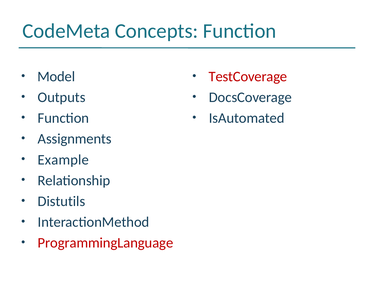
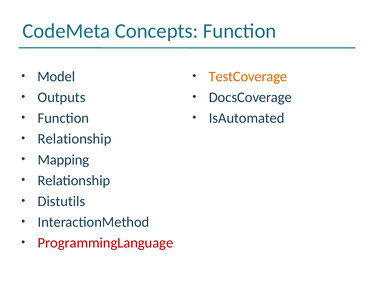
TestCoverage colour: red -> orange (248, 76)
Assignments: Assignments -> Relationship (75, 139)
Example: Example -> Mapping (63, 159)
